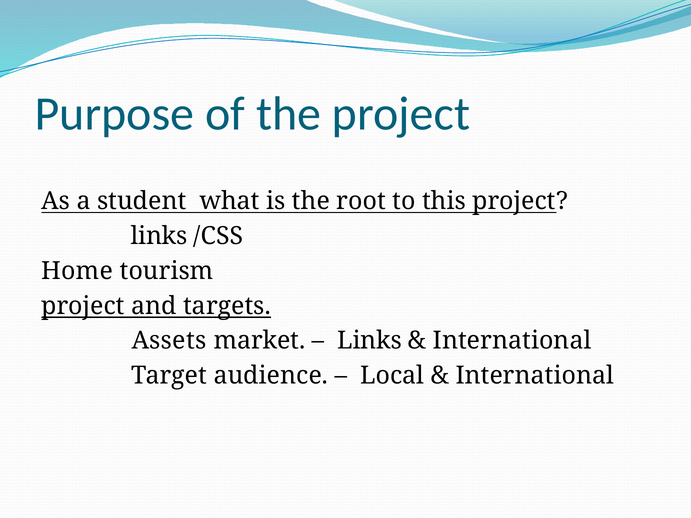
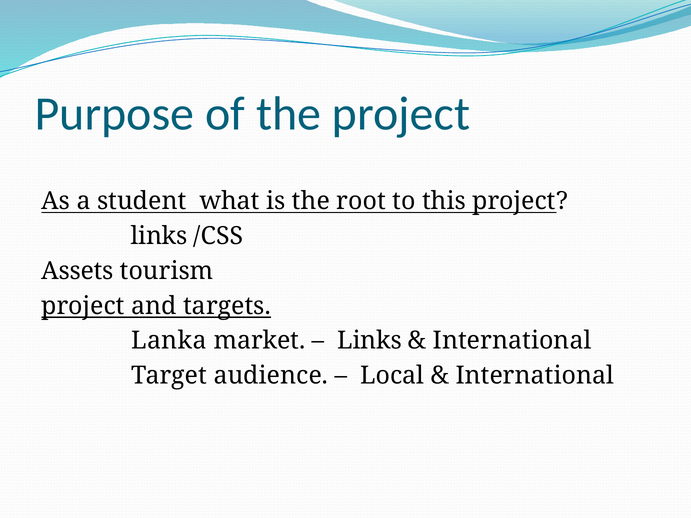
Home: Home -> Assets (77, 271)
Assets: Assets -> Lanka (169, 341)
